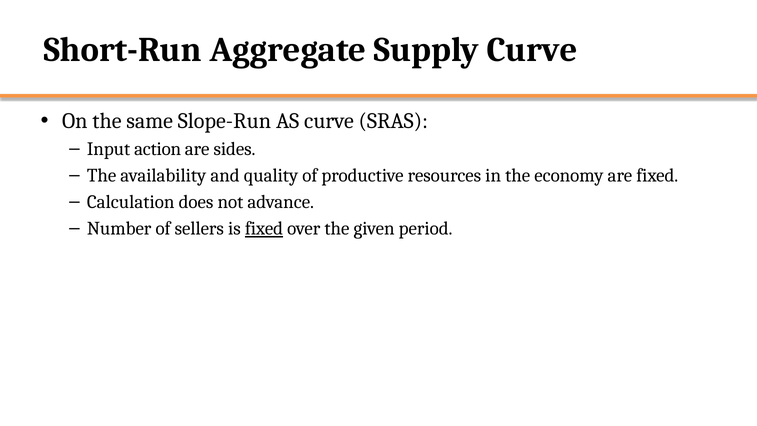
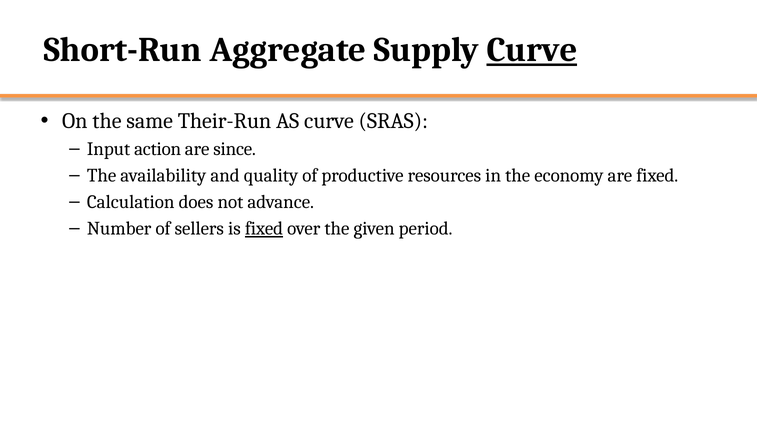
Curve underline: none -> present (532, 50)
Slope-Run: Slope-Run -> Their-Run (225, 121)
sides: sides -> since (235, 149)
